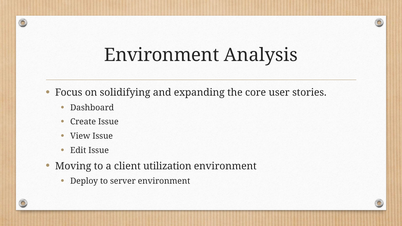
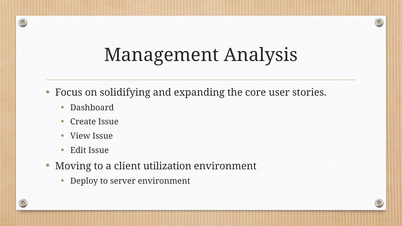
Environment: Environment -> Management (162, 55)
